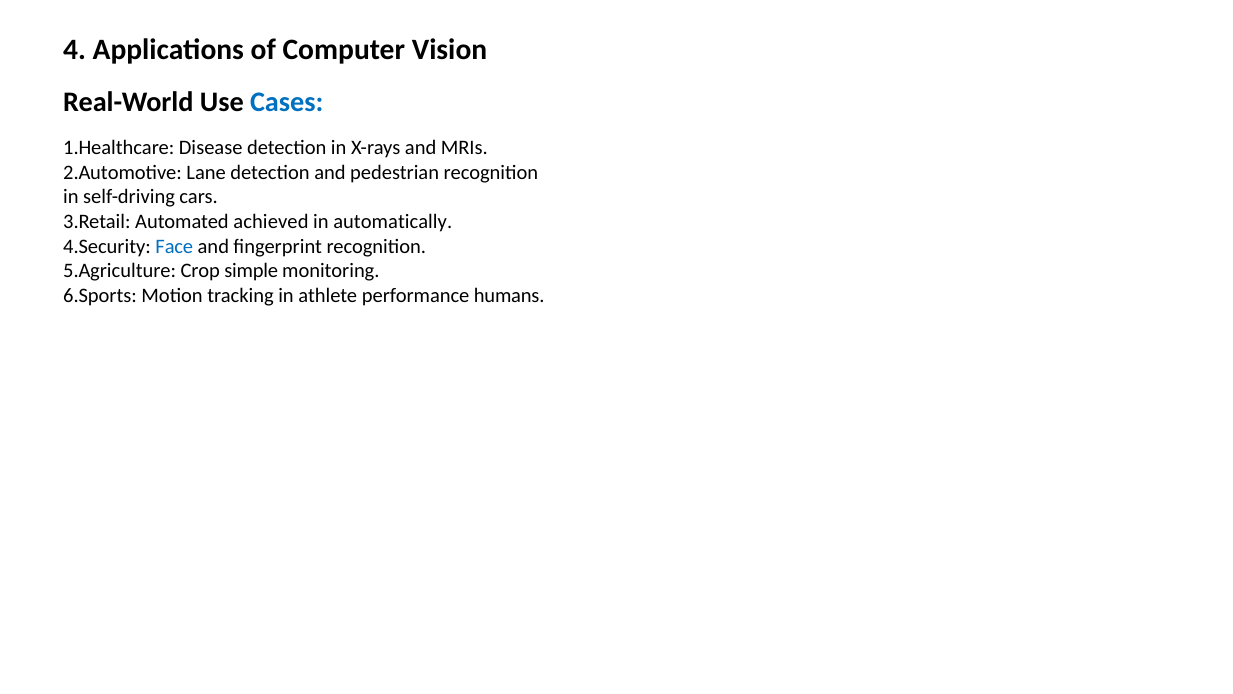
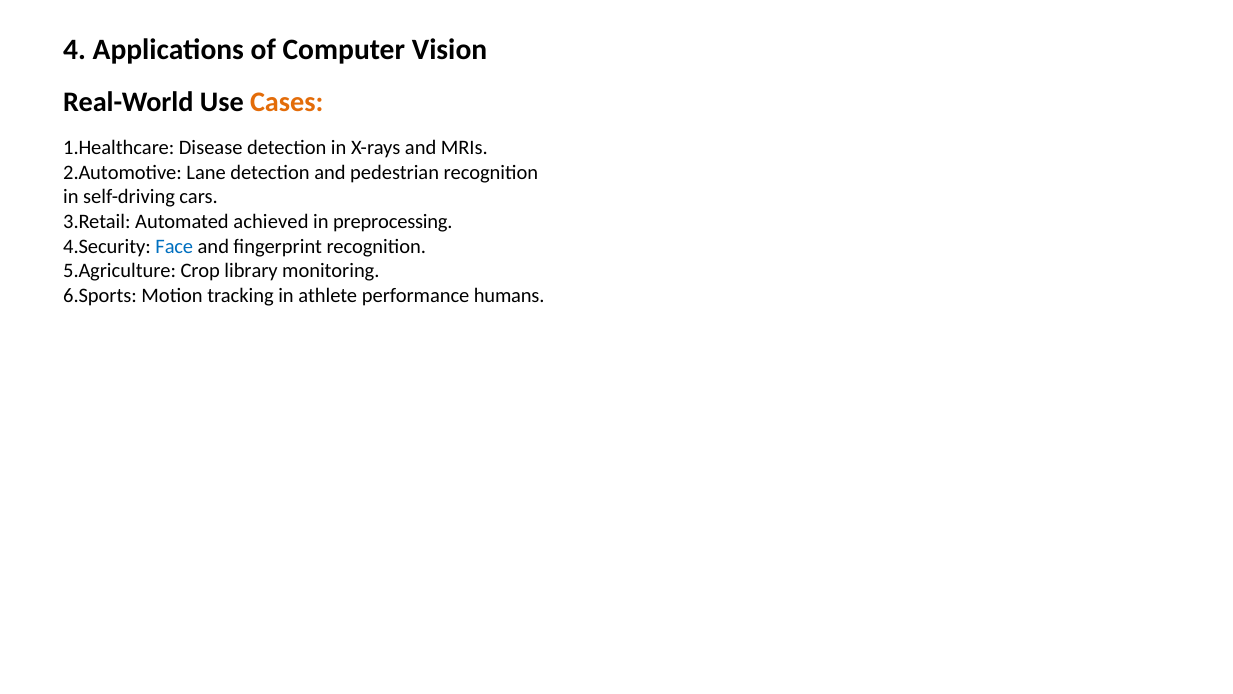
Cases colour: blue -> orange (287, 102)
automatically: automatically -> preprocessing (393, 221)
simple: simple -> library (251, 271)
